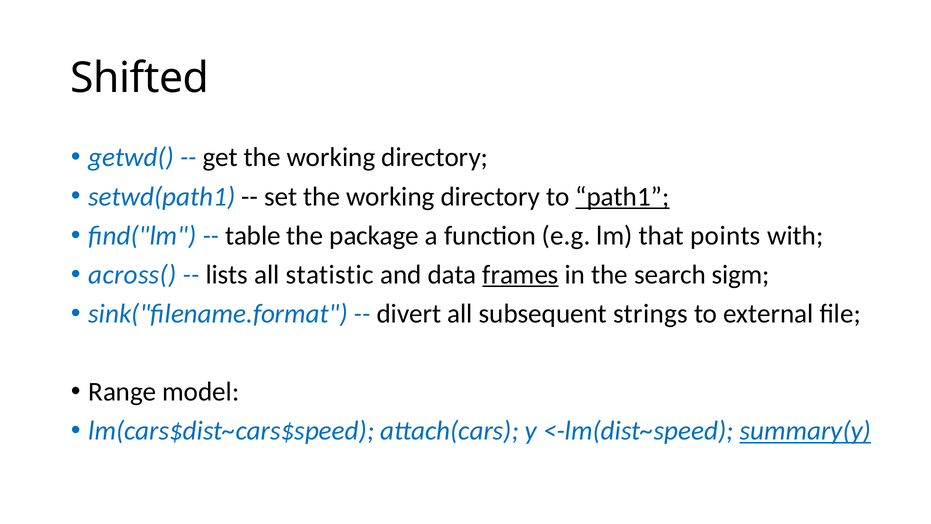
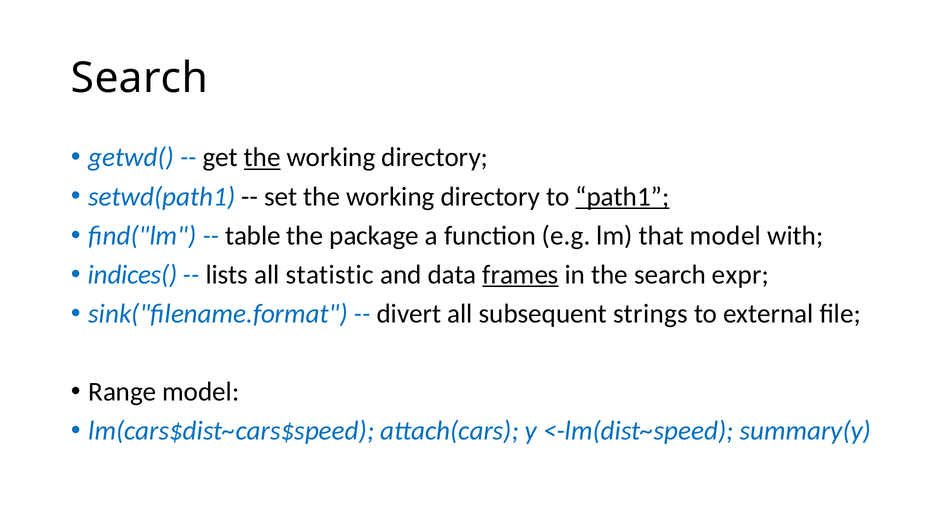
Shifted: Shifted -> Search (139, 78)
the underline: none -> present (262, 157)
that points: points -> model (725, 235)
across(: across( -> indices( (133, 275)
sigm: sigm -> expr (741, 275)
summary(y underline: present -> none (805, 431)
